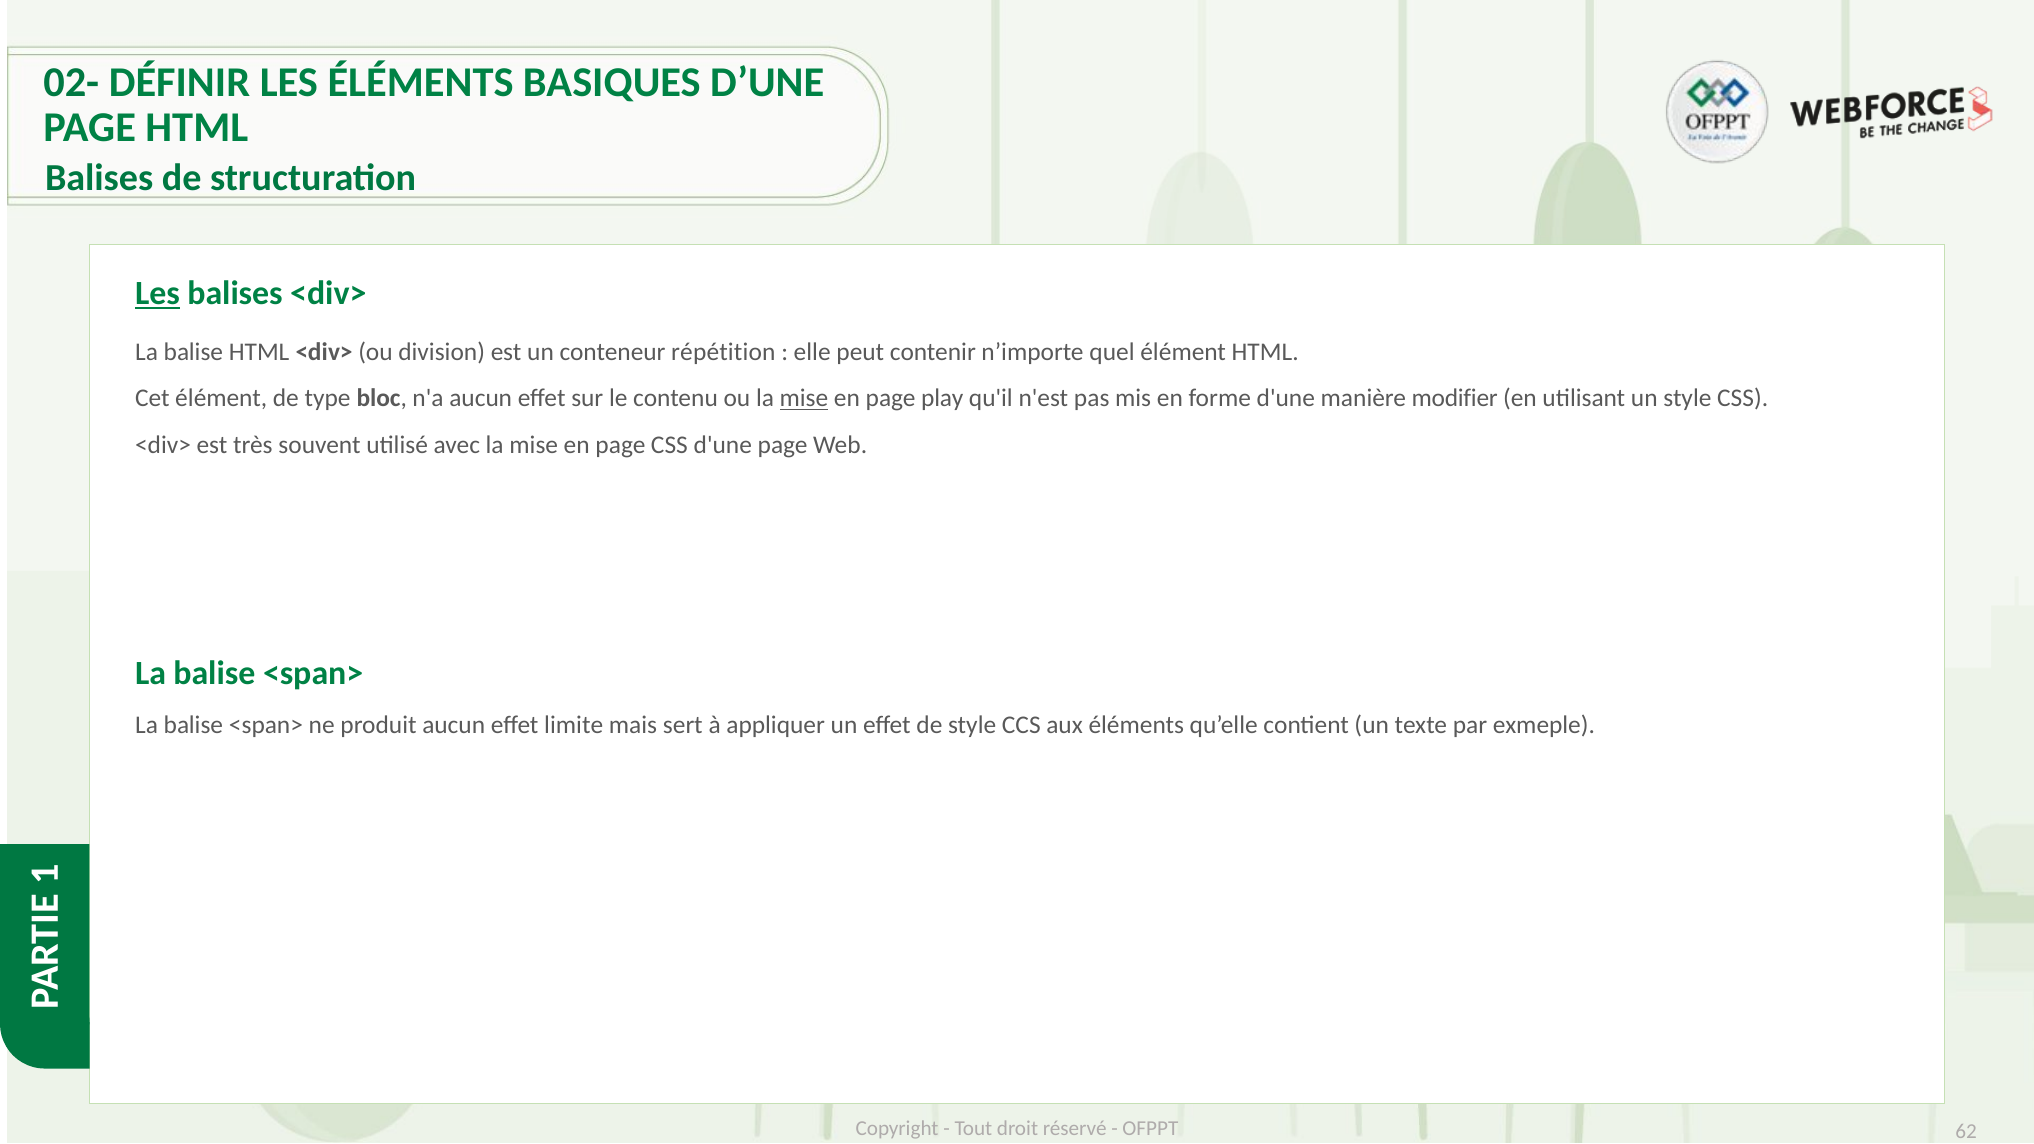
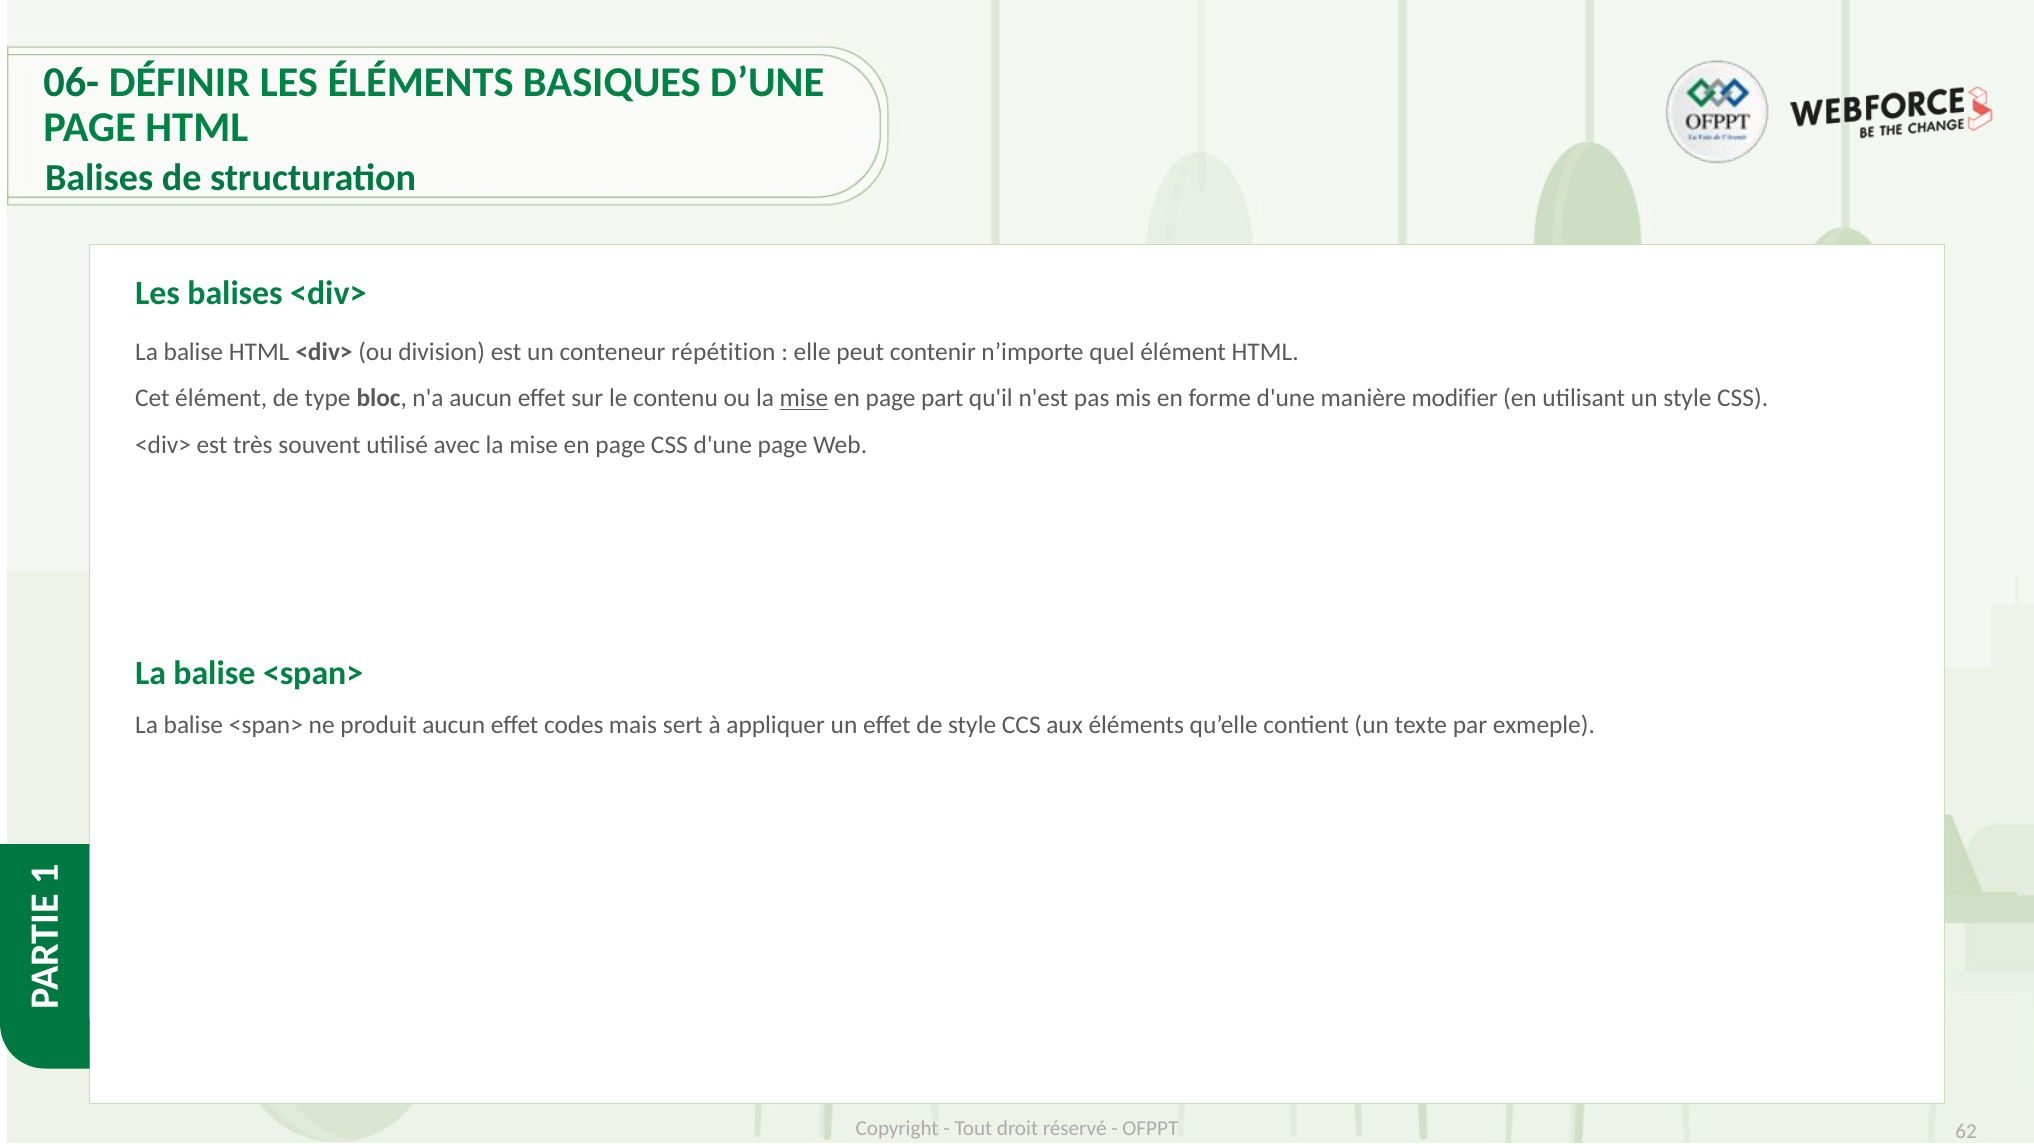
02-: 02- -> 06- (71, 82)
Les underline: present -> none (158, 293)
play: play -> part (942, 399)
limite: limite -> codes (574, 725)
